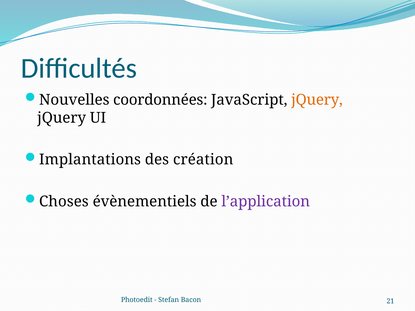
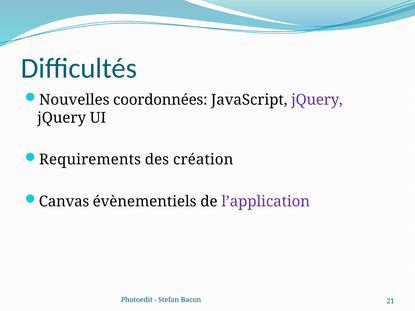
jQuery colour: orange -> purple (317, 100)
Implantations: Implantations -> Requirements (90, 160)
Choses: Choses -> Canvas (64, 202)
